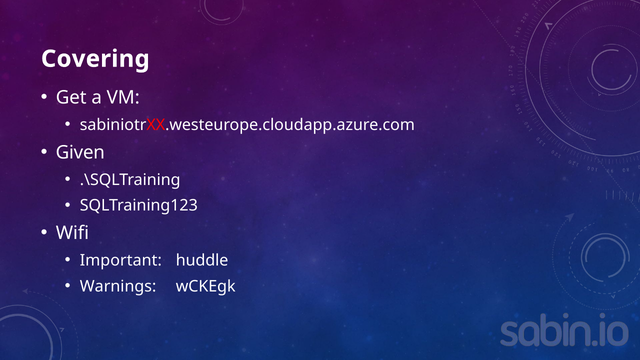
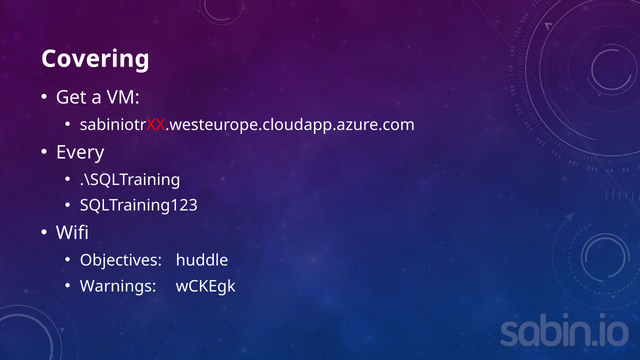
Given: Given -> Every (80, 153)
Important: Important -> Objectives (121, 261)
